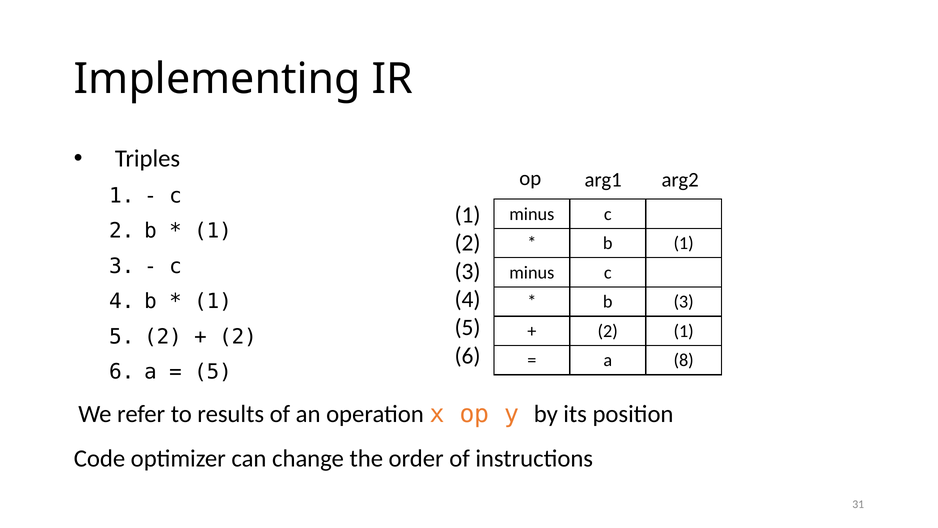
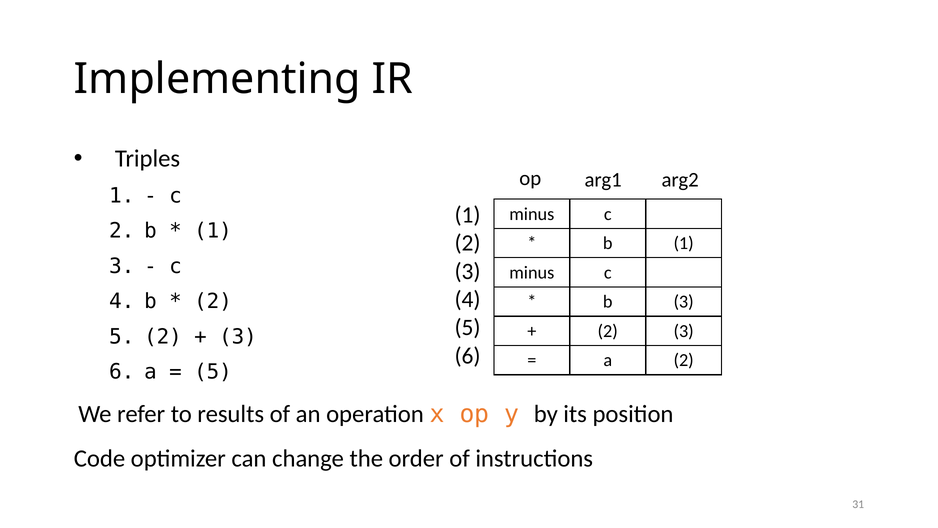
1: 1 -> 2 (213, 301)
1: 1 -> 3 (684, 331)
2: 2 -> 3 (238, 336)
a 8: 8 -> 2 (684, 360)
